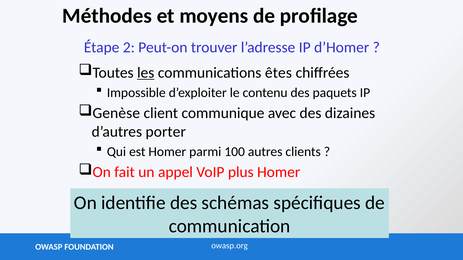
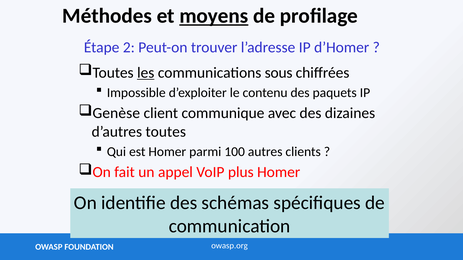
moyens underline: none -> present (214, 16)
êtes: êtes -> sous (279, 73)
d’autres porter: porter -> toutes (166, 132)
